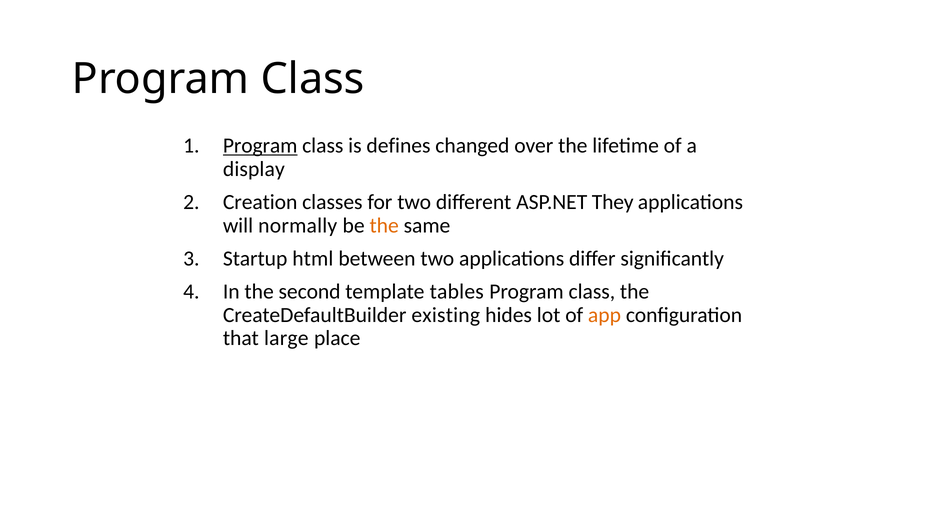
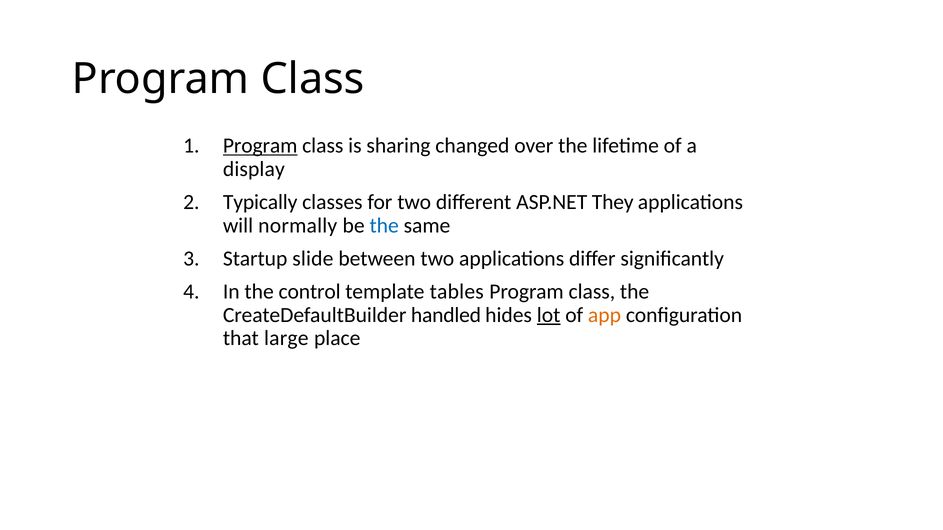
defines: defines -> sharing (398, 146)
Creation: Creation -> Typically (260, 202)
the colour: orange -> blue (384, 226)
html: html -> slide (313, 259)
second: second -> control (310, 292)
existing: existing -> handled (446, 315)
lot underline: none -> present (549, 315)
